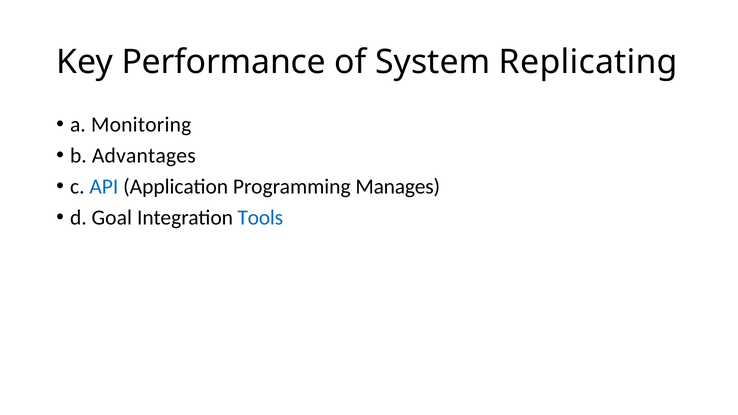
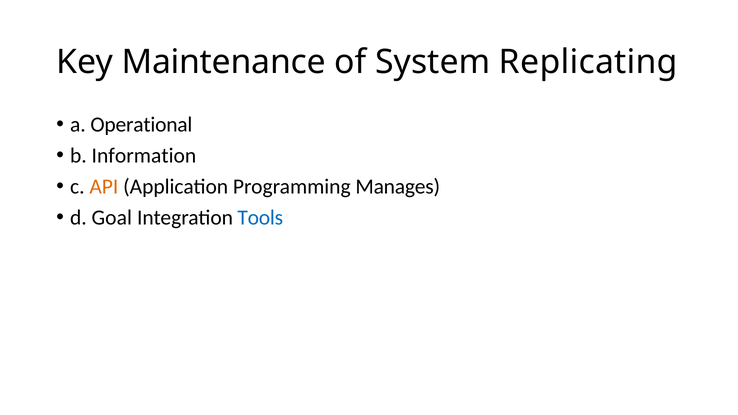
Performance: Performance -> Maintenance (224, 62)
Monitoring: Monitoring -> Operational (141, 125)
Advantages: Advantages -> Information (144, 156)
API colour: blue -> orange (104, 187)
